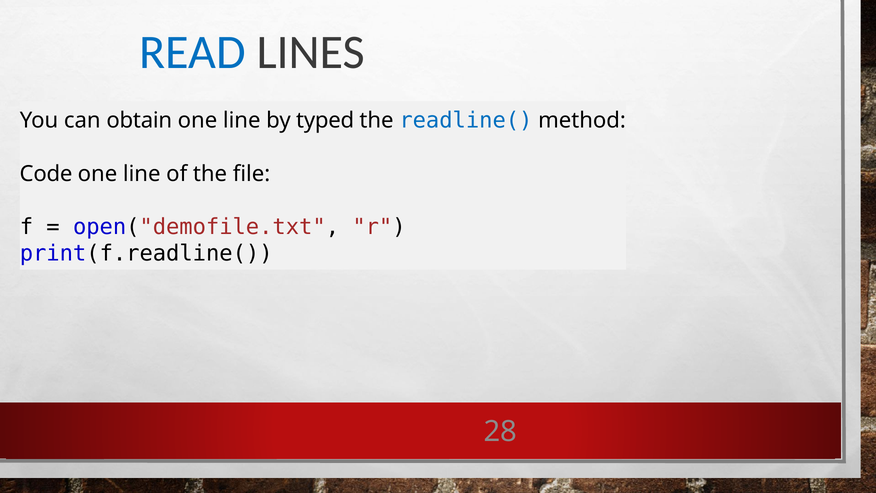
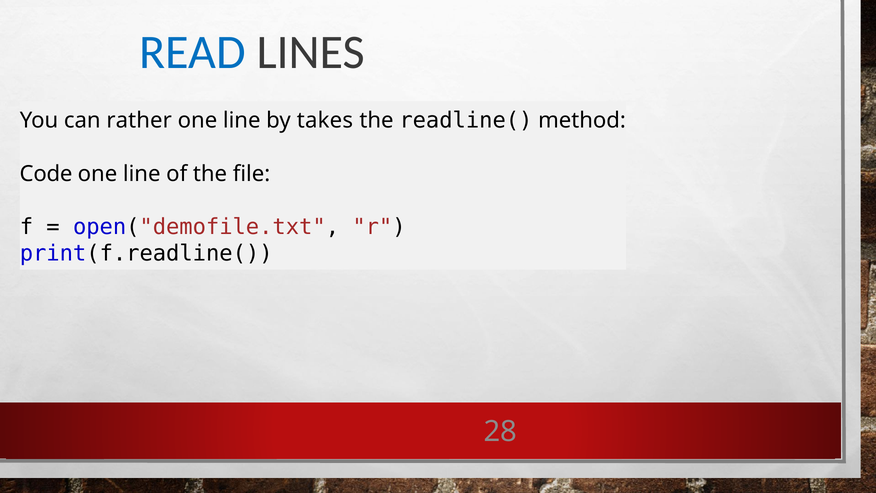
obtain: obtain -> rather (139, 121)
typed: typed -> takes (325, 121)
readline( colour: blue -> black (466, 121)
